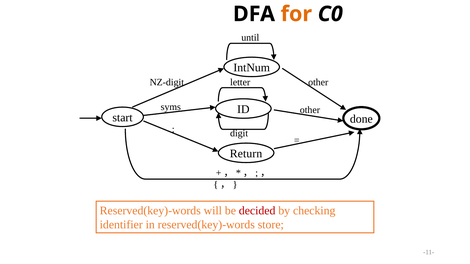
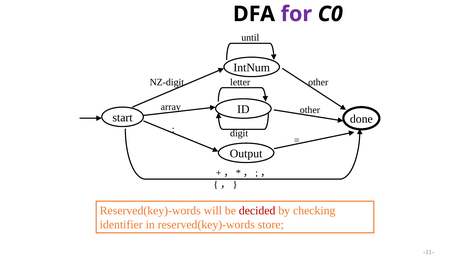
for colour: orange -> purple (296, 14)
syms: syms -> array (171, 107)
Return: Return -> Output (246, 154)
